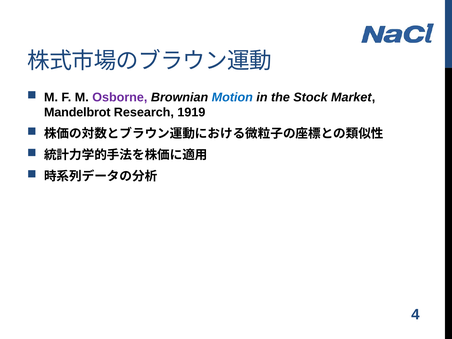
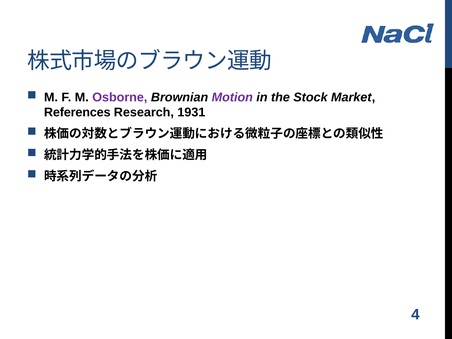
Motion colour: blue -> purple (232, 97)
Mandelbrot: Mandelbrot -> References (77, 112)
1919: 1919 -> 1931 (191, 112)
